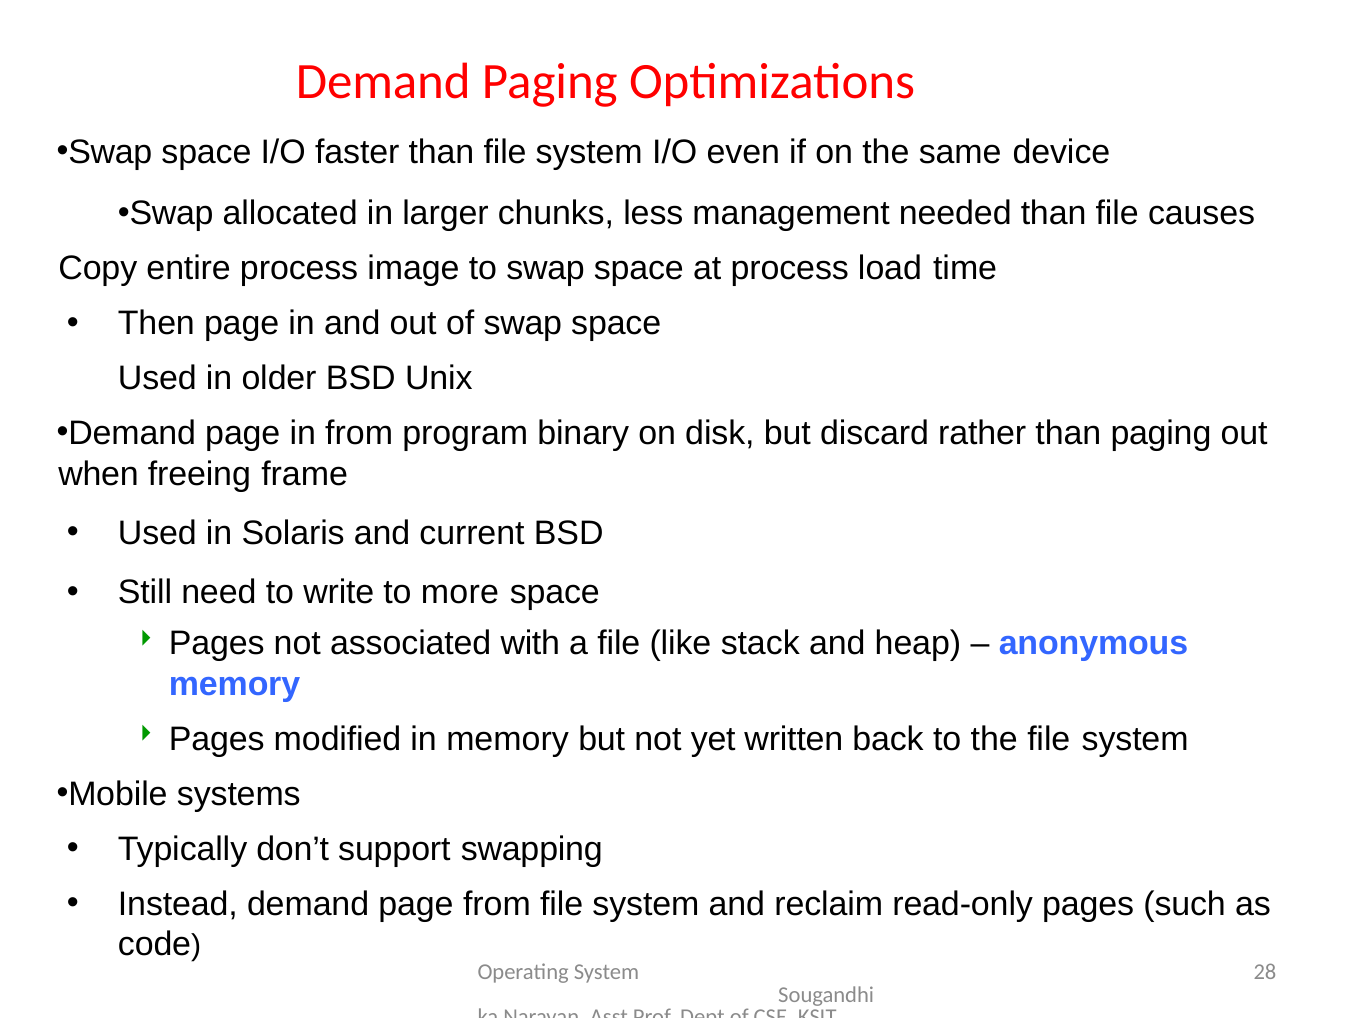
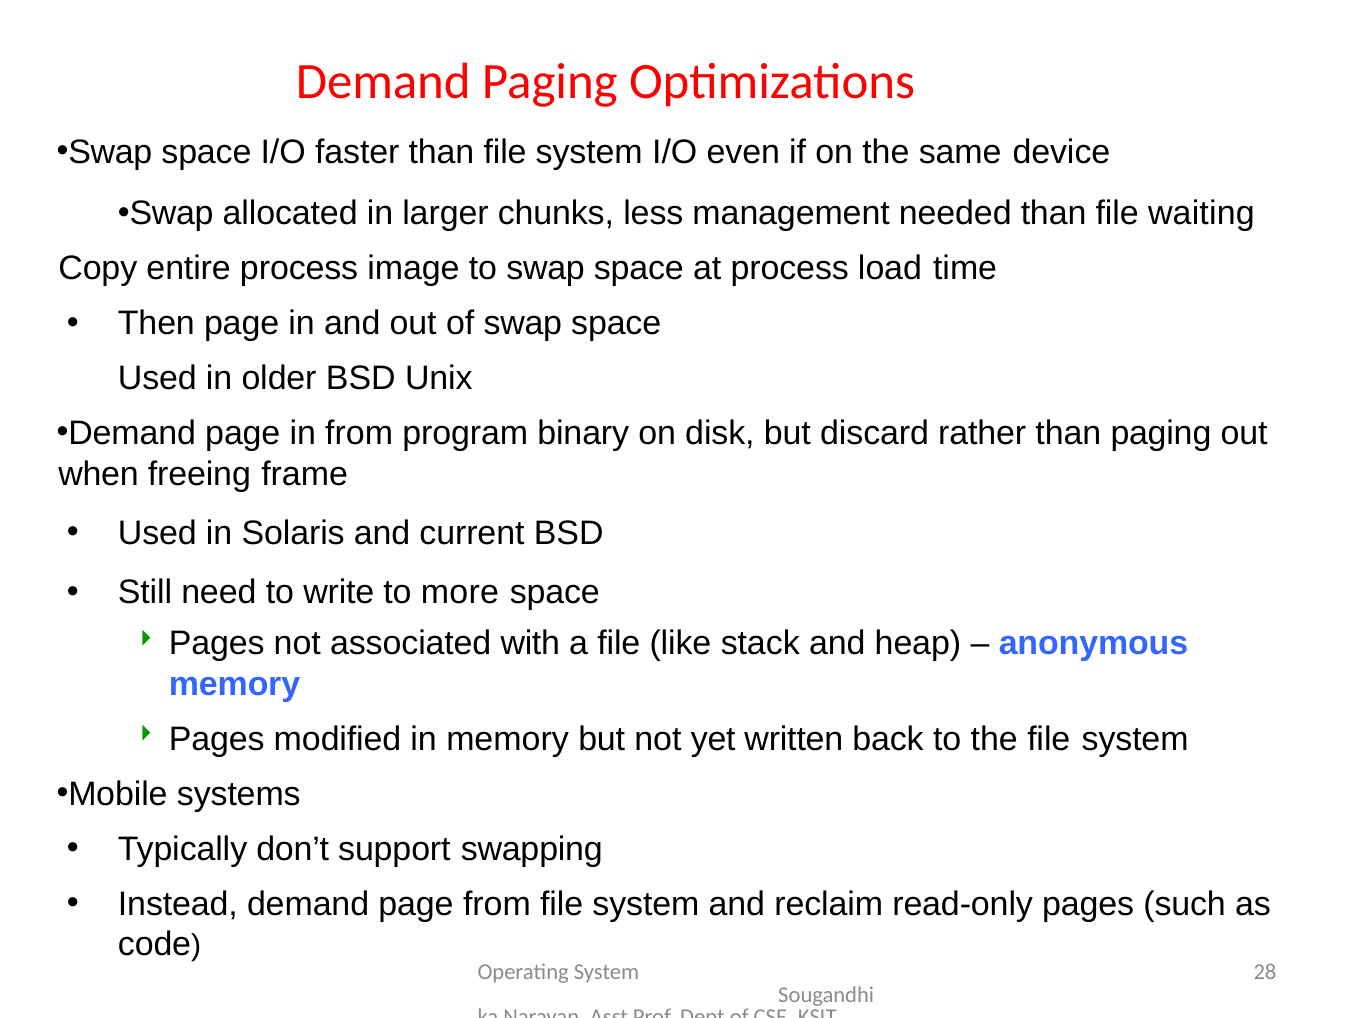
causes: causes -> waiting (1201, 214)
